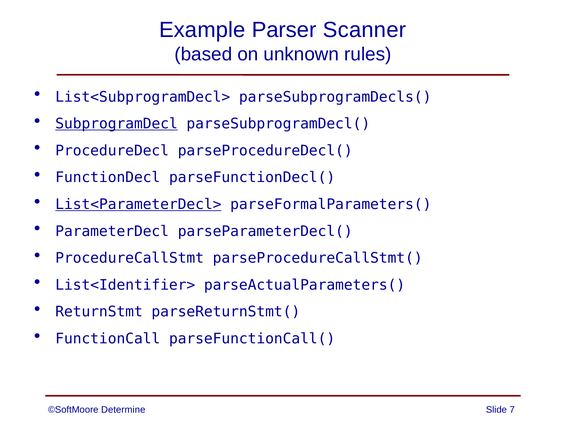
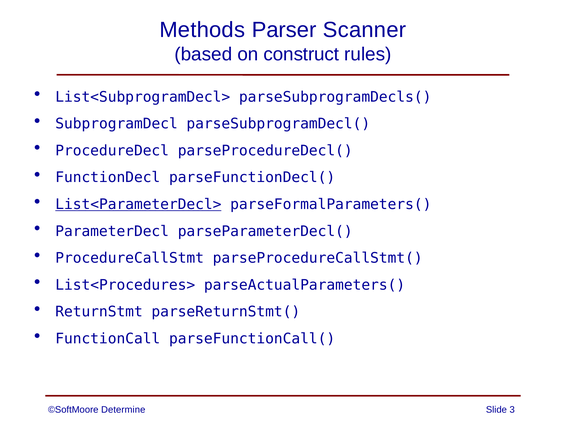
Example: Example -> Methods (202, 30)
unknown: unknown -> construct (301, 54)
SubprogramDecl underline: present -> none (117, 124)
List<Identifier>: List<Identifier> -> List<Procedures> (125, 285)
7: 7 -> 3 (512, 410)
